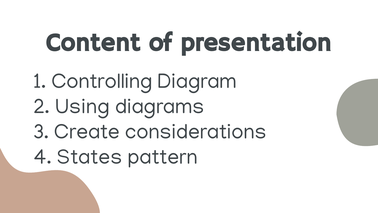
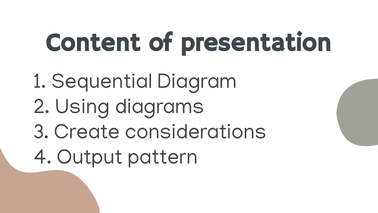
Controlling: Controlling -> Sequential (102, 81)
States: States -> Output (90, 156)
